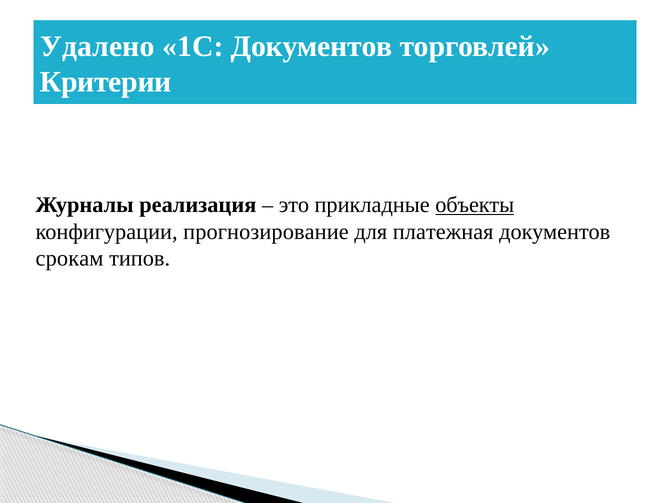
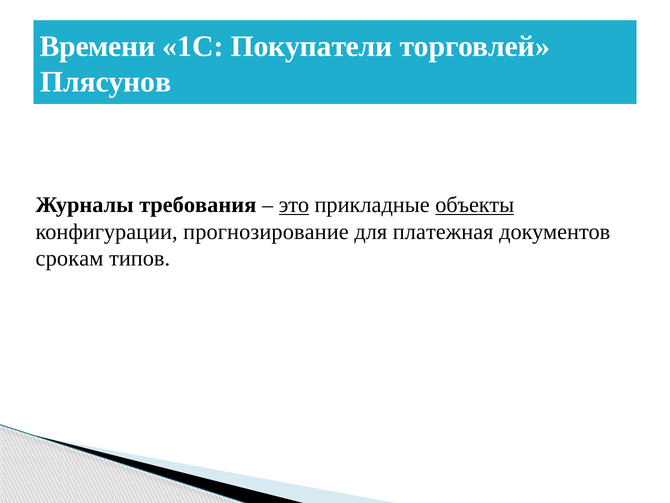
Удалено: Удалено -> Времени (98, 46)
1C Документов: Документов -> Покупатели (312, 46)
Критерии: Критерии -> Плясунов (106, 82)
реализация: реализация -> требования (198, 205)
это underline: none -> present (294, 205)
